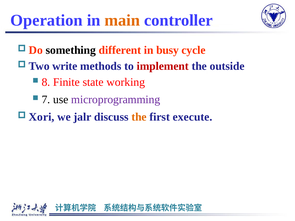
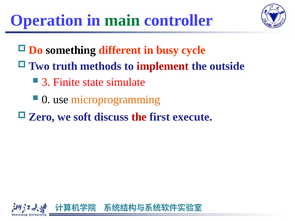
main colour: orange -> green (122, 20)
write: write -> truth (65, 66)
8: 8 -> 3 (46, 82)
working: working -> simulate (126, 82)
7: 7 -> 0 (46, 100)
microprogramming colour: purple -> orange (116, 100)
Xori: Xori -> Zero (42, 117)
jalr: jalr -> soft (82, 117)
the colour: orange -> red (139, 117)
